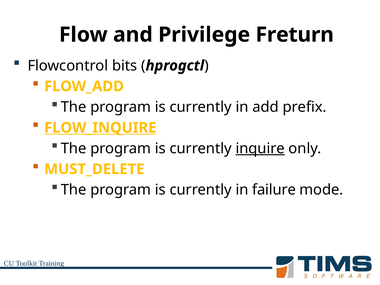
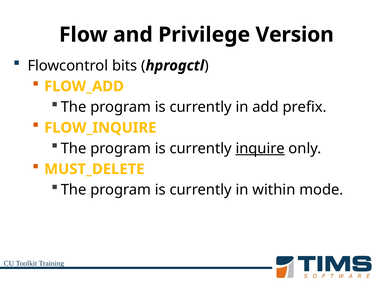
Freturn: Freturn -> Version (295, 35)
FLOW_INQUIRE underline: present -> none (100, 128)
failure: failure -> within (274, 190)
